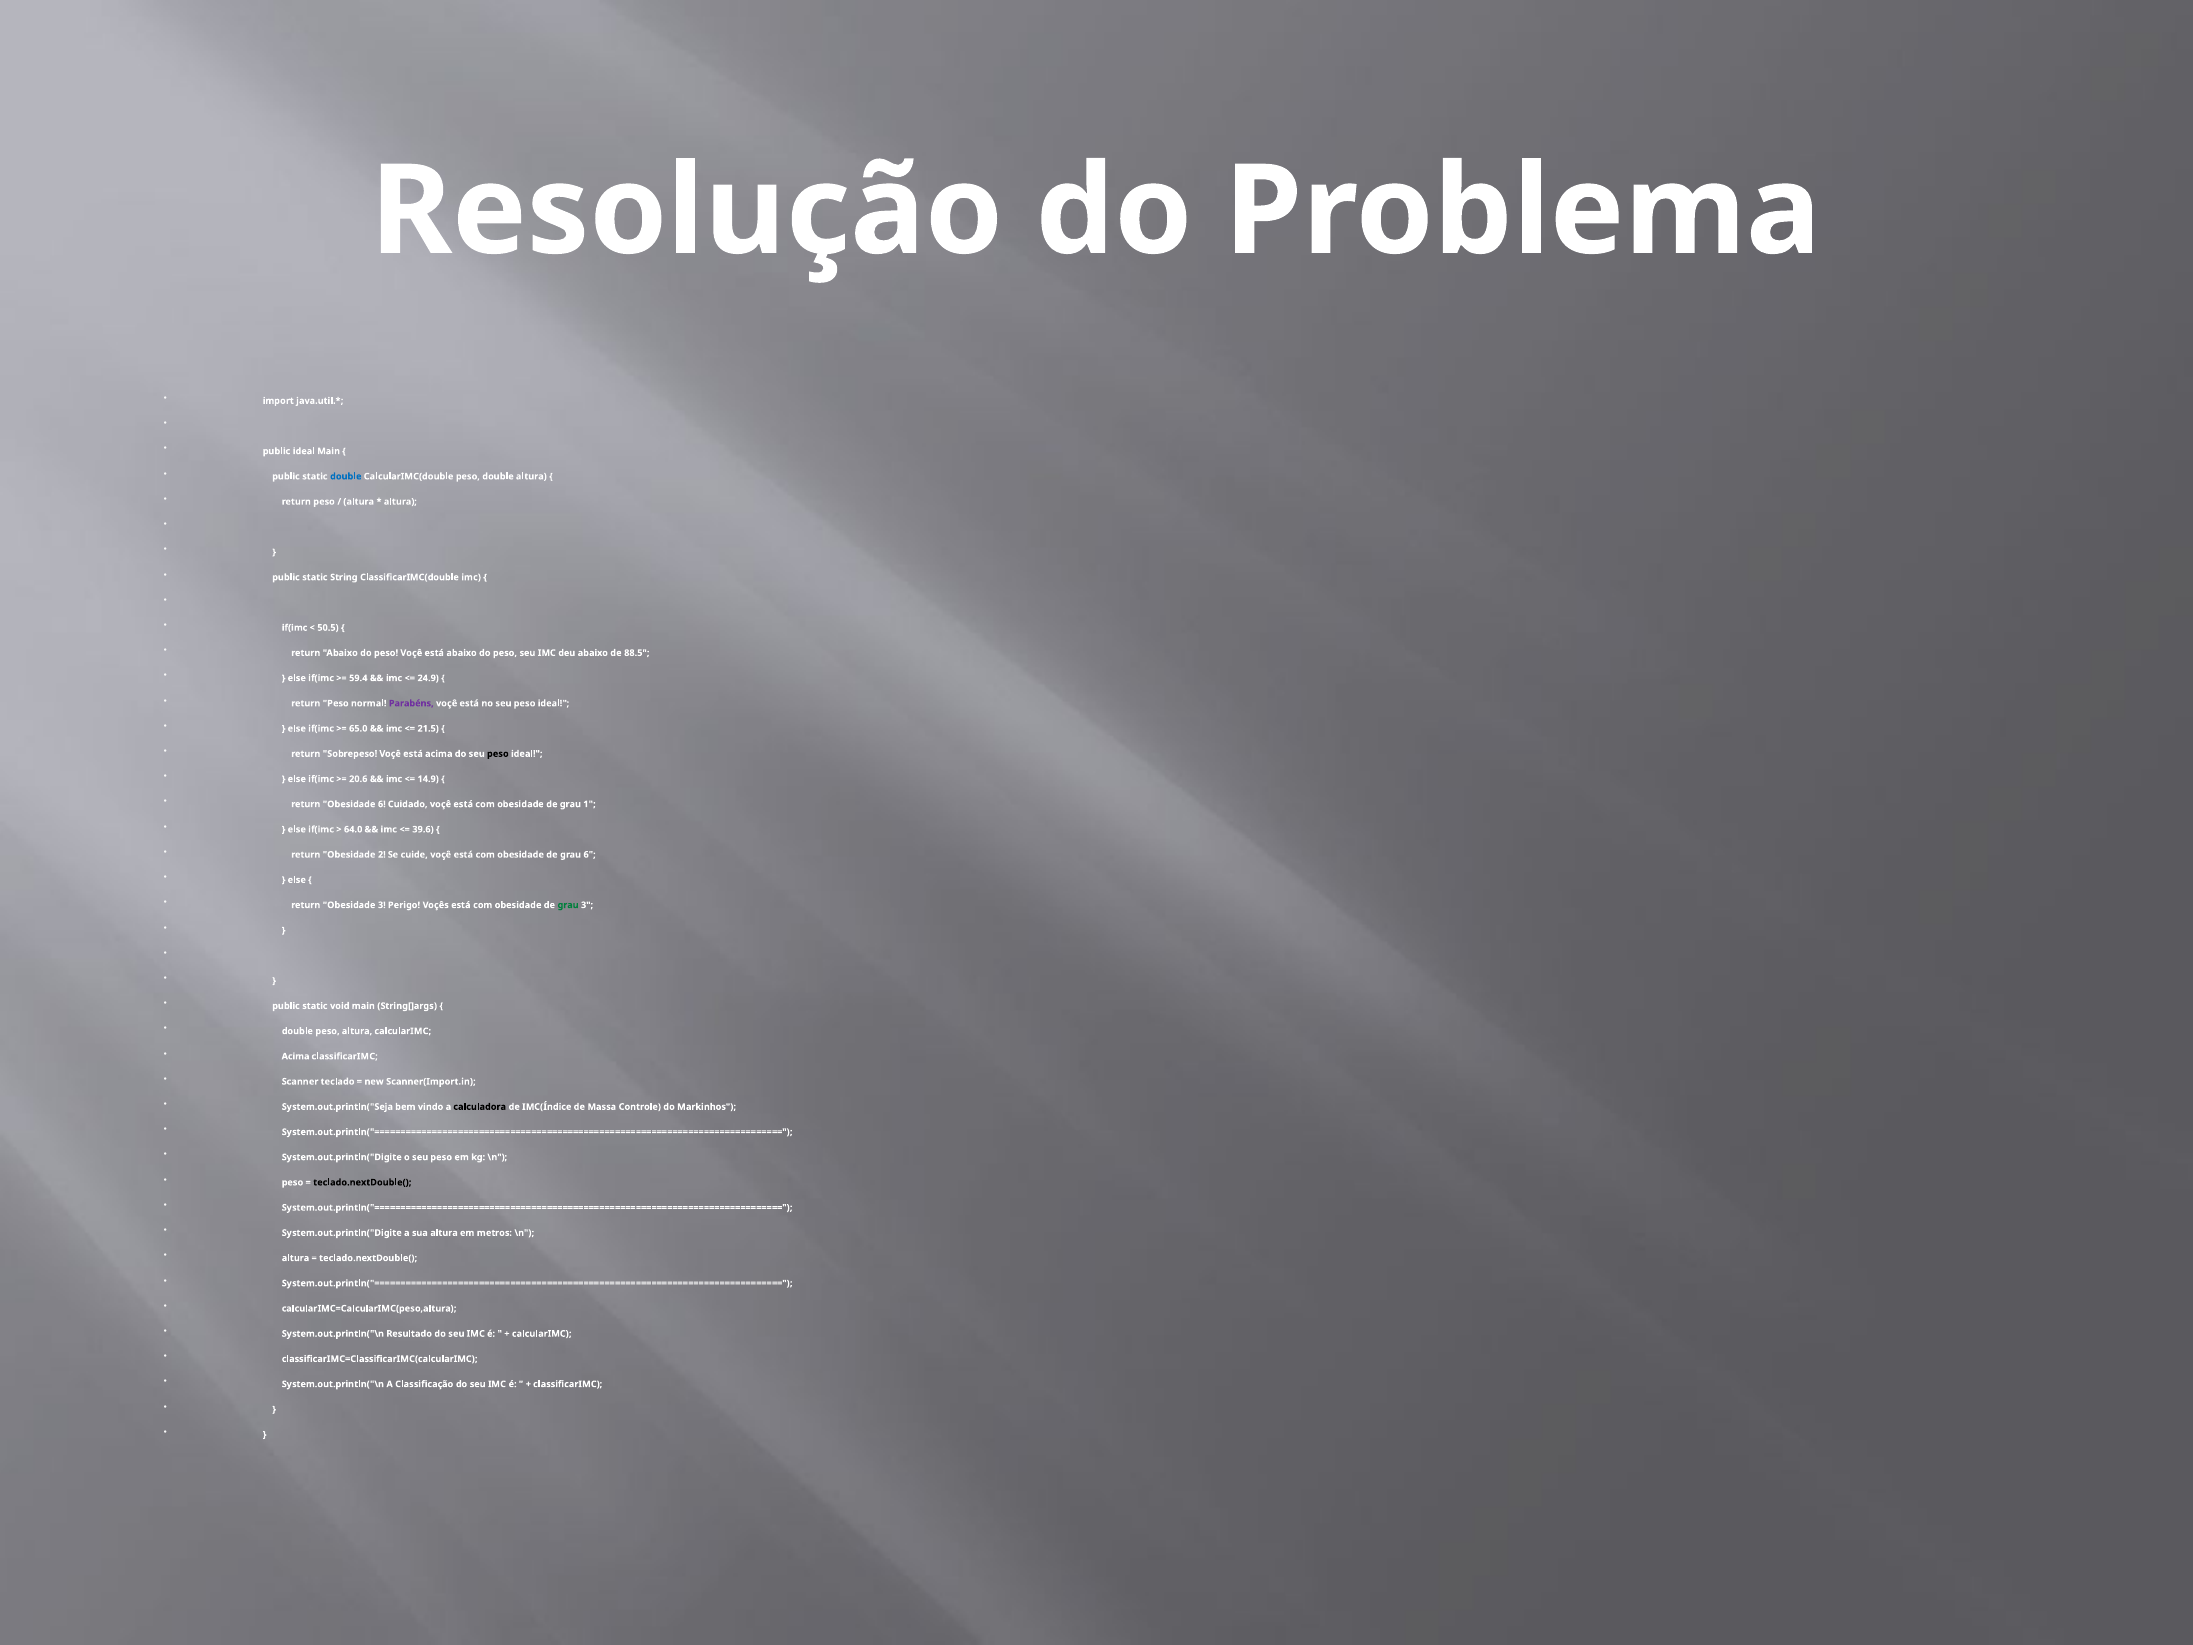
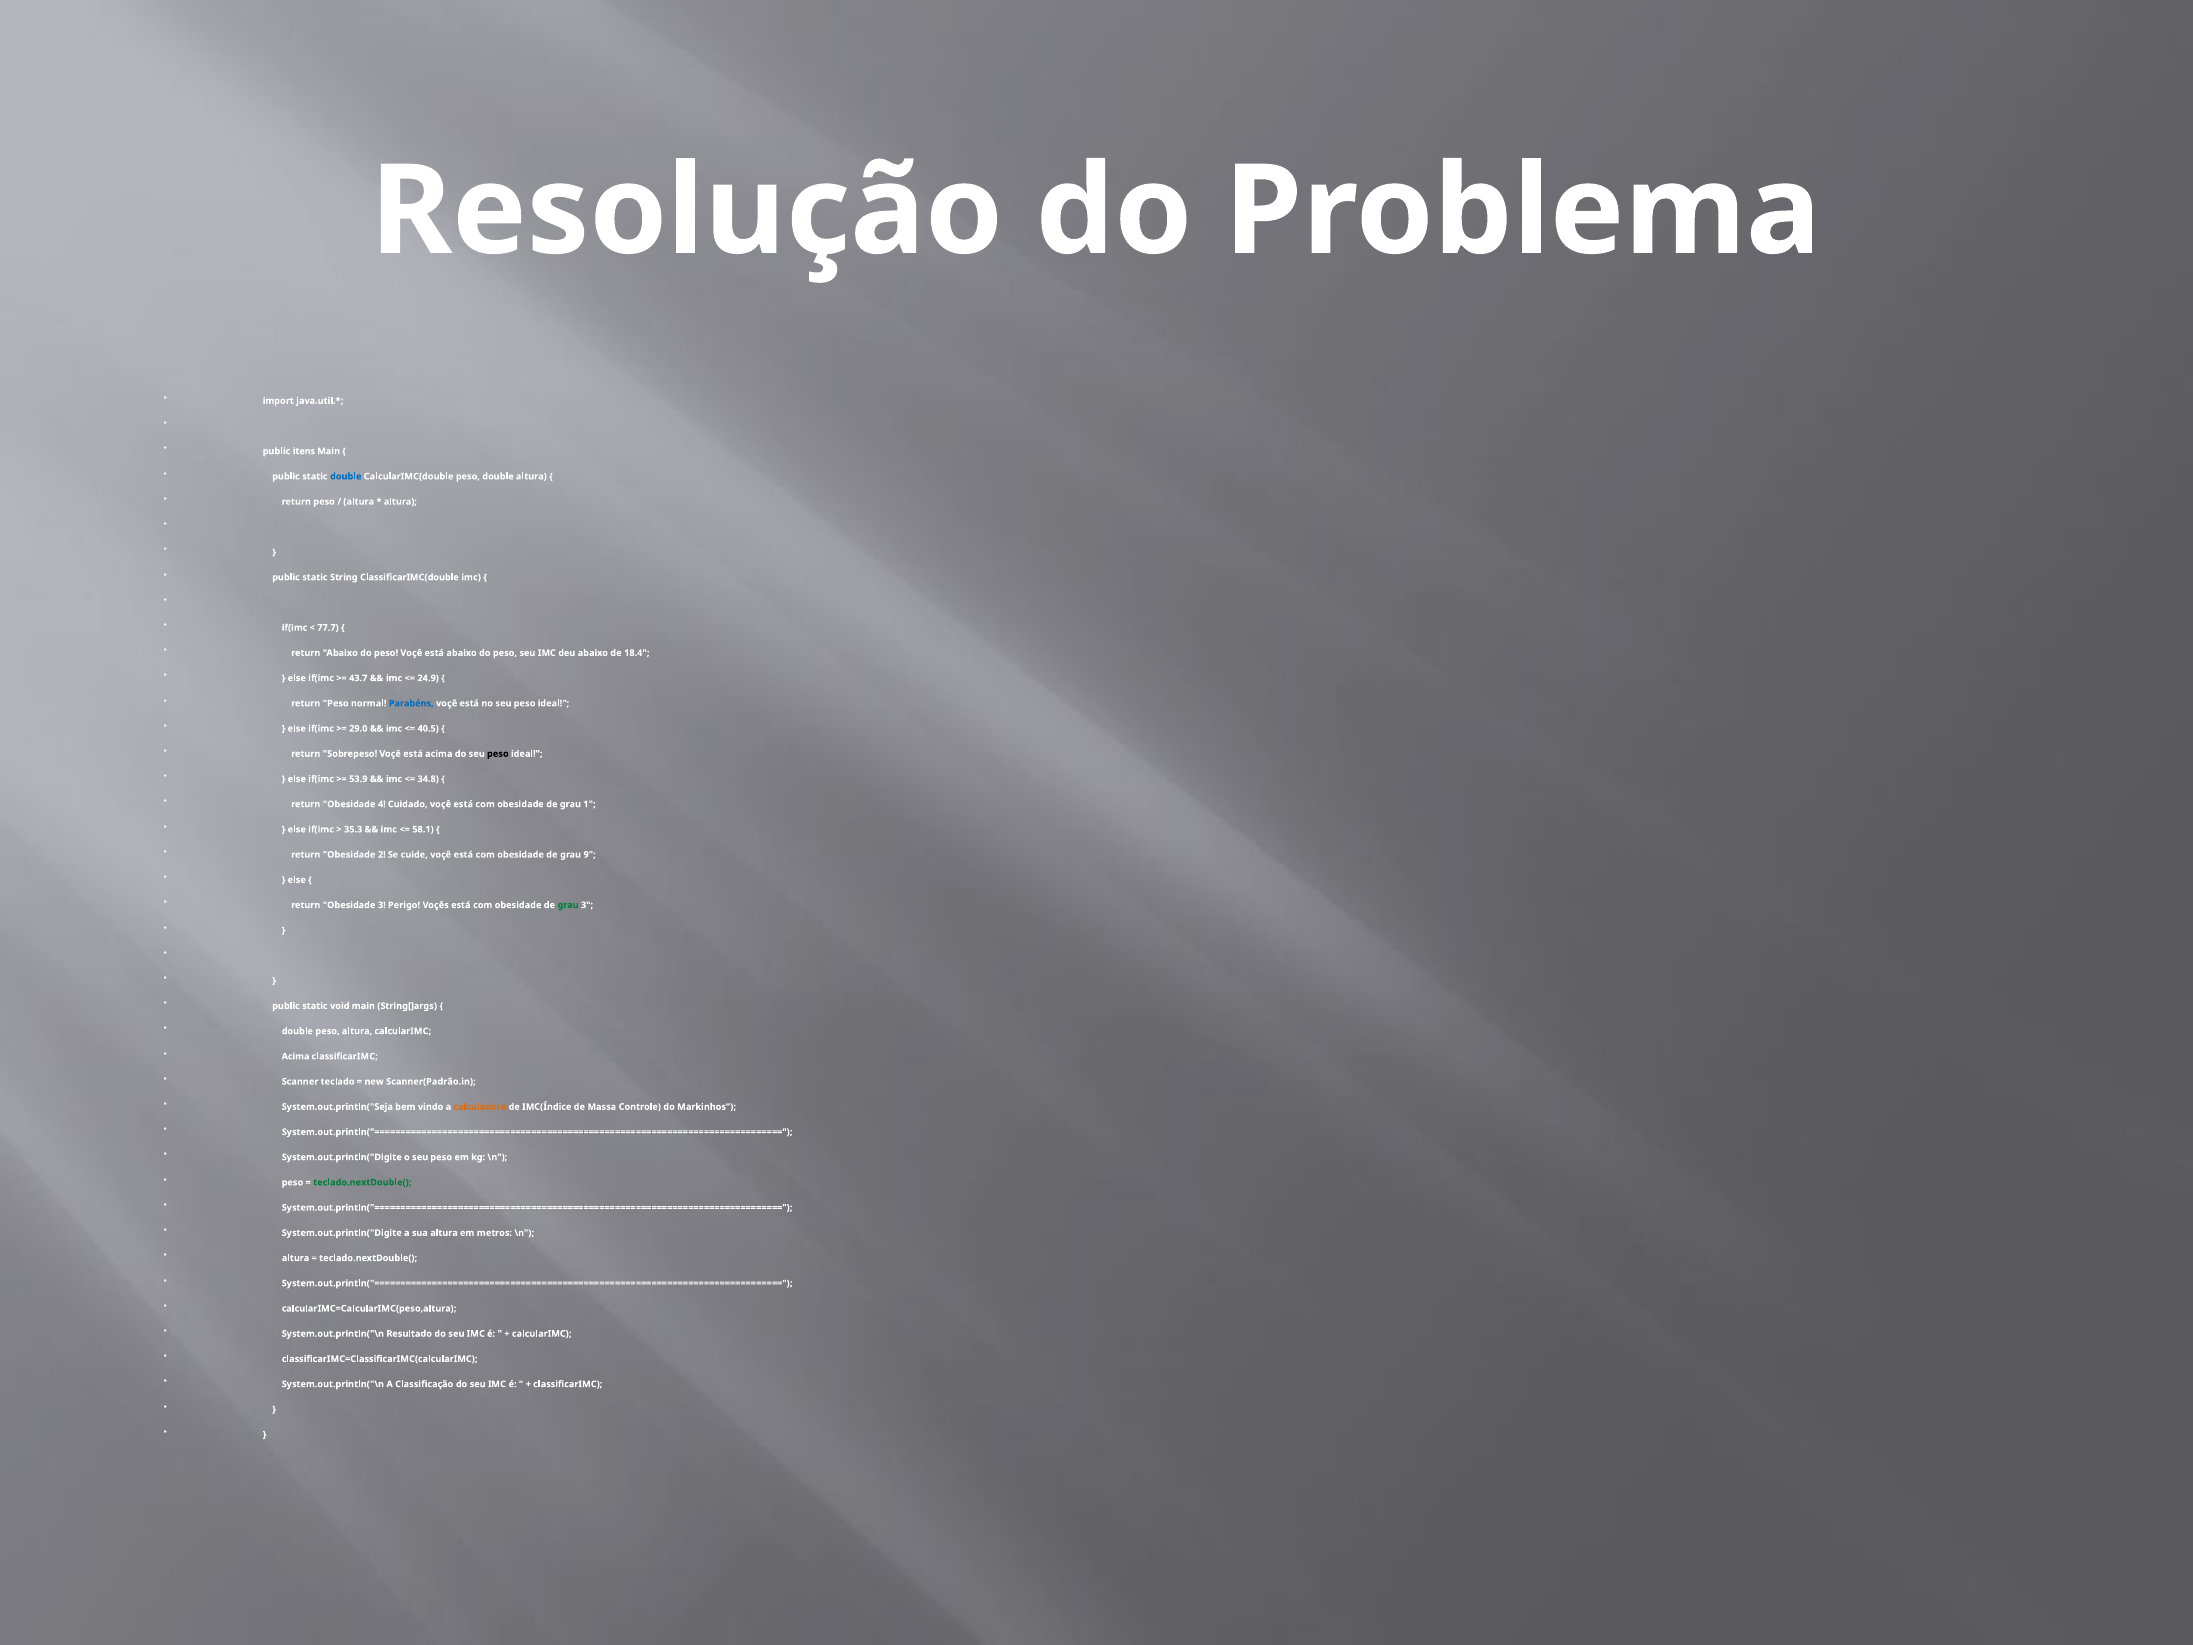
public ideal: ideal -> itens (304, 451)
50.5: 50.5 -> 77.7 (328, 628)
88.5: 88.5 -> 18.4 (637, 653)
59.4: 59.4 -> 43.7 (358, 678)
Parabéns colour: purple -> blue (411, 703)
65.0: 65.0 -> 29.0 (358, 728)
21.5: 21.5 -> 40.5 (428, 728)
20.6: 20.6 -> 53.9 (358, 779)
14.9: 14.9 -> 34.8 (428, 779)
Obesidade 6: 6 -> 4 (382, 804)
64.0: 64.0 -> 35.3 (353, 829)
39.6: 39.6 -> 58.1 (423, 829)
grau 6: 6 -> 9 (590, 854)
Scanner(Import.in: Scanner(Import.in -> Scanner(Padrão.in (431, 1081)
calculadora colour: black -> orange (480, 1107)
teclado.nextDouble( colour: black -> green (362, 1182)
